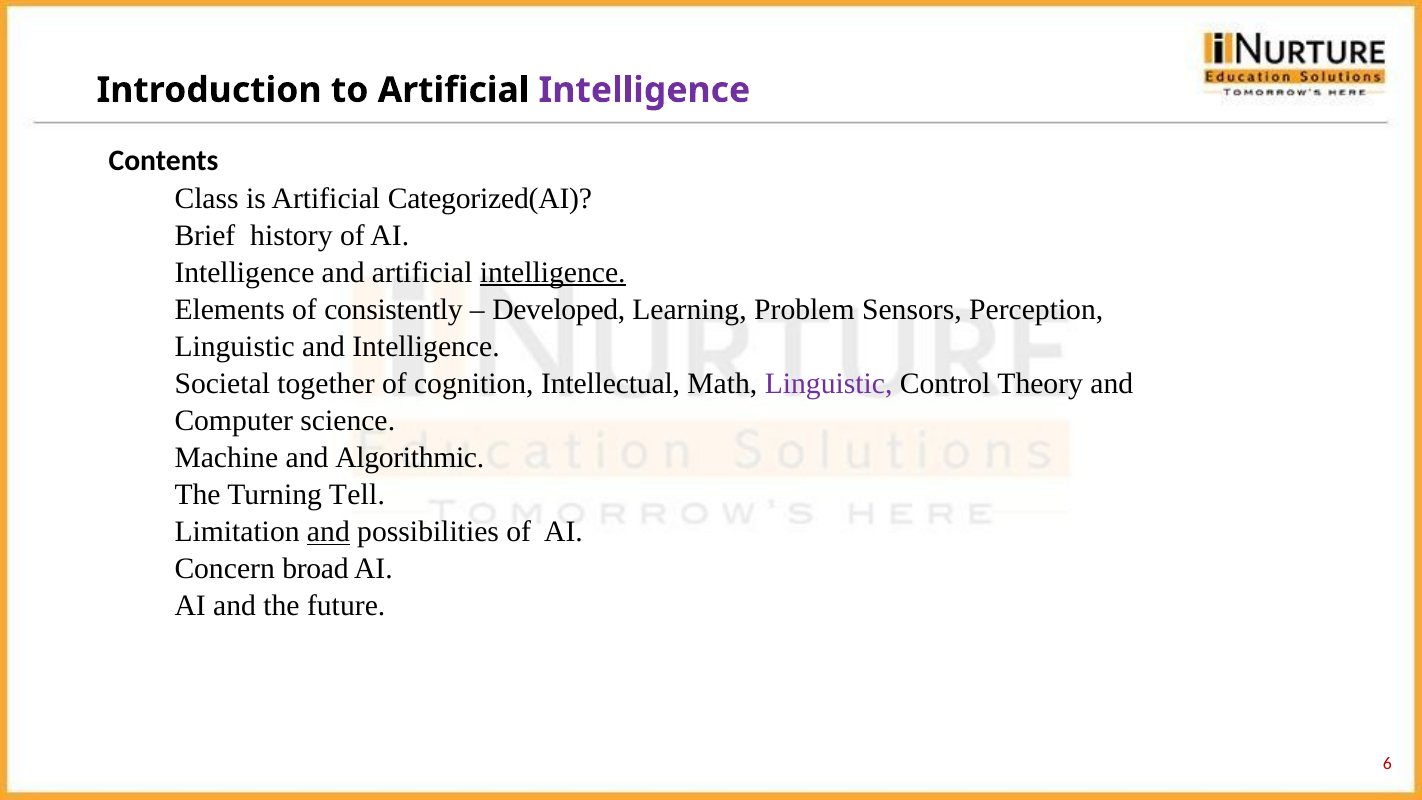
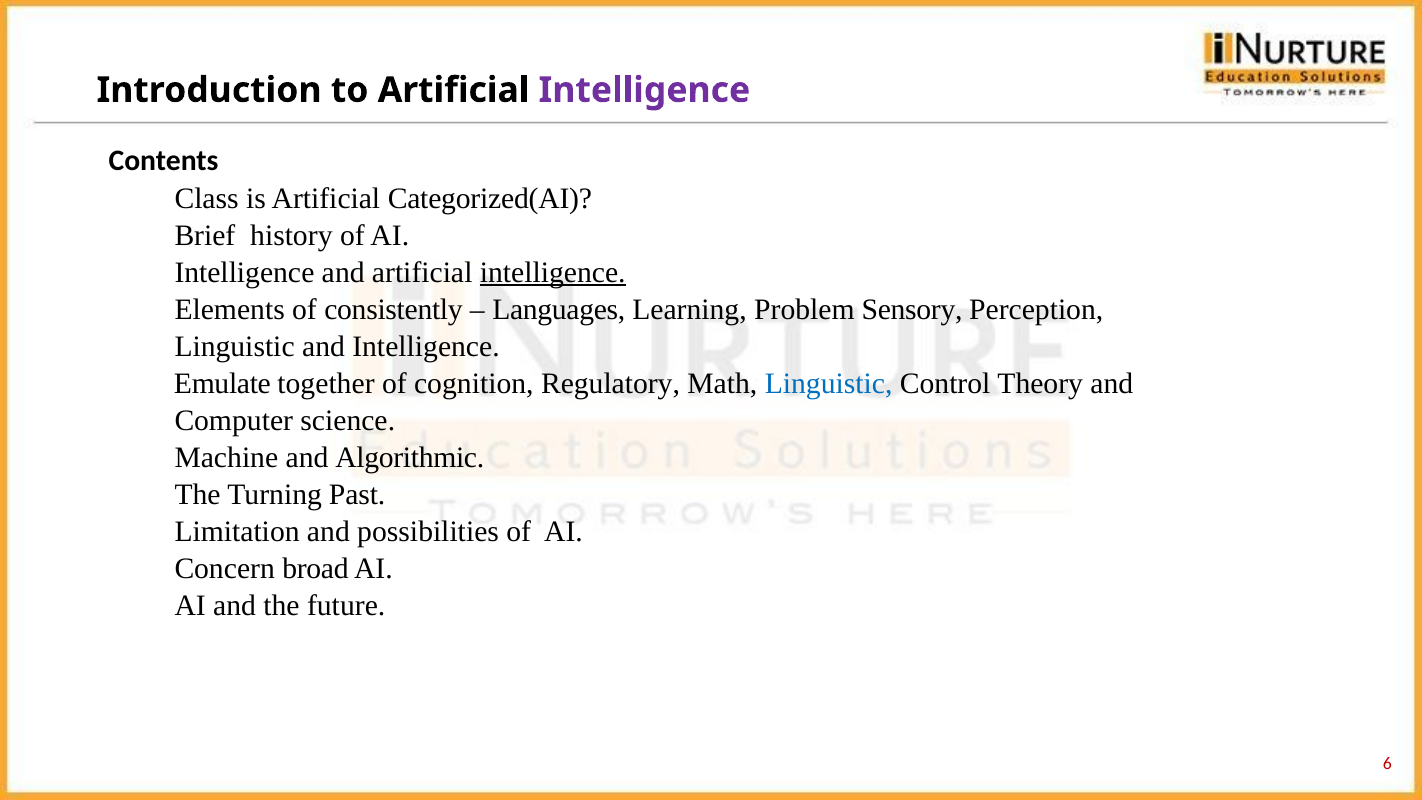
Developed: Developed -> Languages (559, 309)
Sensors: Sensors -> Sensory (912, 309)
Societal: Societal -> Emulate (222, 383)
Intellectual: Intellectual -> Regulatory (611, 383)
Linguistic colour: purple -> blue (829, 383)
Tell: Tell -> Past (357, 495)
and underline: present -> none (328, 532)
